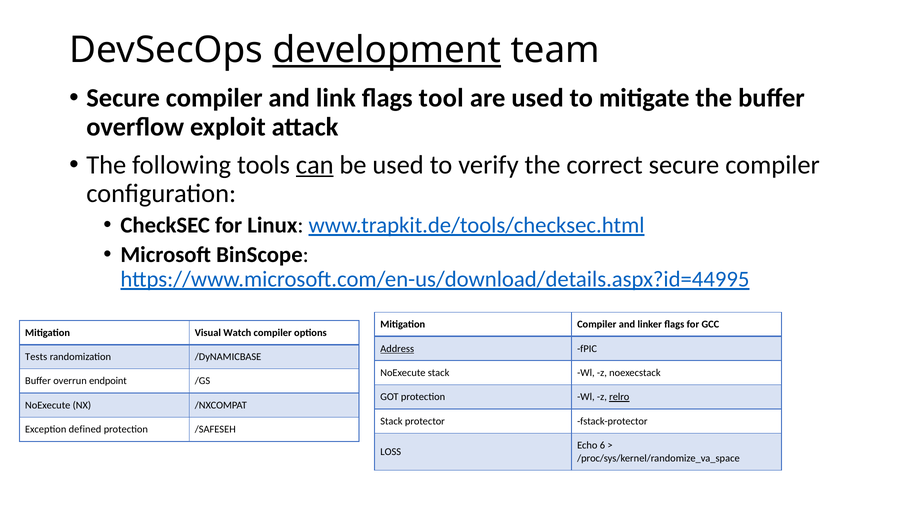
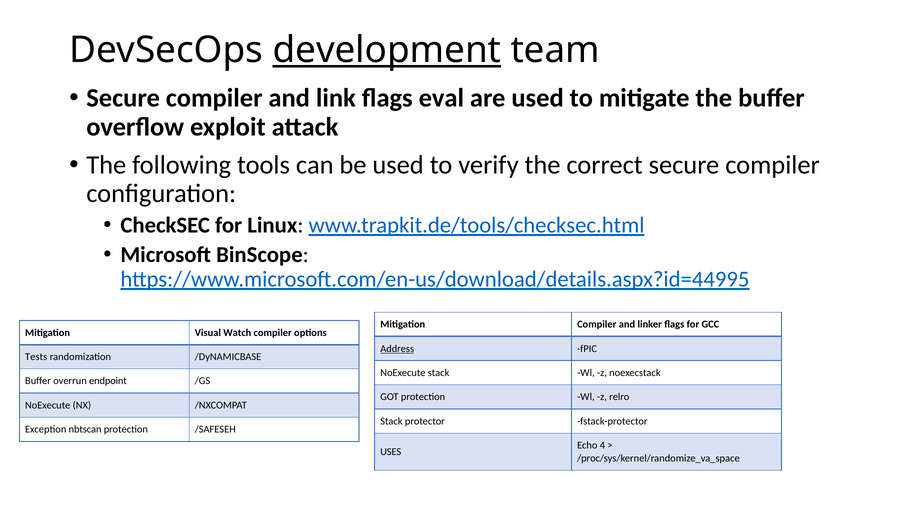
tool: tool -> eval (441, 98)
can underline: present -> none (315, 165)
relro underline: present -> none (619, 397)
defined: defined -> nbtscan (85, 430)
6: 6 -> 4 (602, 446)
LOSS: LOSS -> USES (391, 452)
